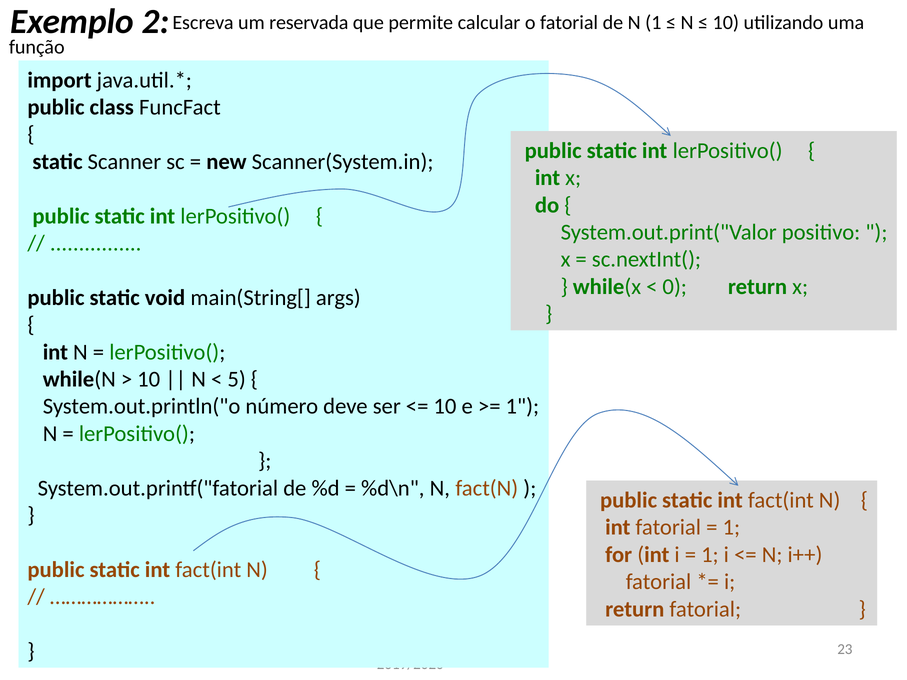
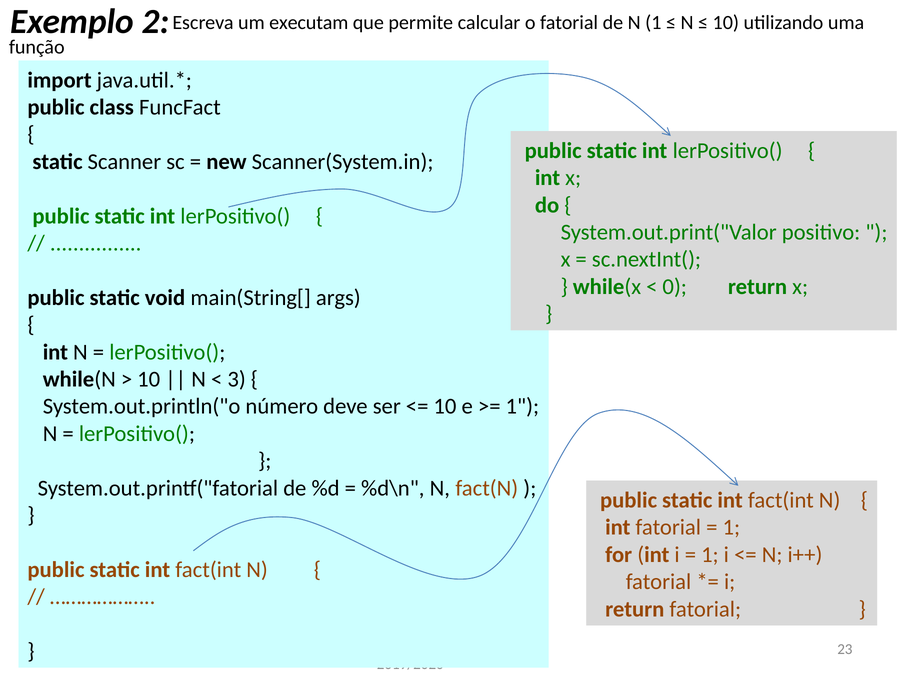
reservada: reservada -> executam (309, 23)
5: 5 -> 3 (237, 379)
